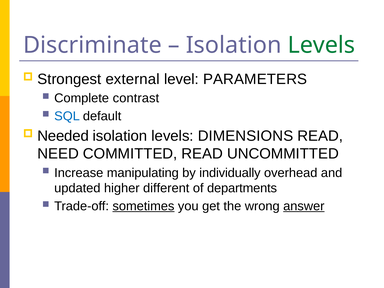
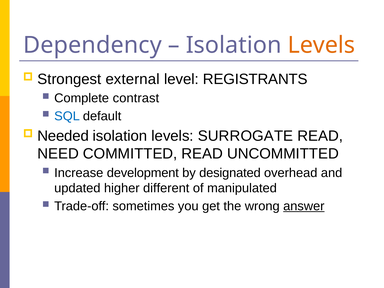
Discriminate: Discriminate -> Dependency (92, 45)
Levels colour: green -> orange (321, 45)
PARAMETERS: PARAMETERS -> REGISTRANTS (255, 79)
DIMENSIONS: DIMENSIONS -> SURROGATE (245, 136)
manipulating: manipulating -> development (143, 173)
individually: individually -> designated (230, 173)
departments: departments -> manipulated (242, 188)
sometimes underline: present -> none (143, 206)
